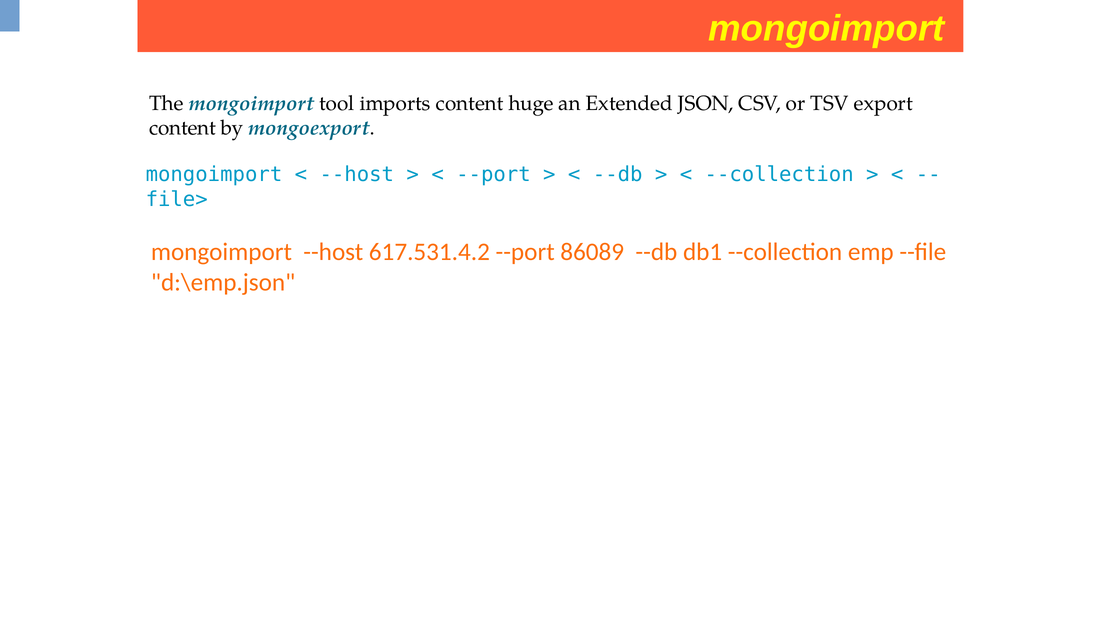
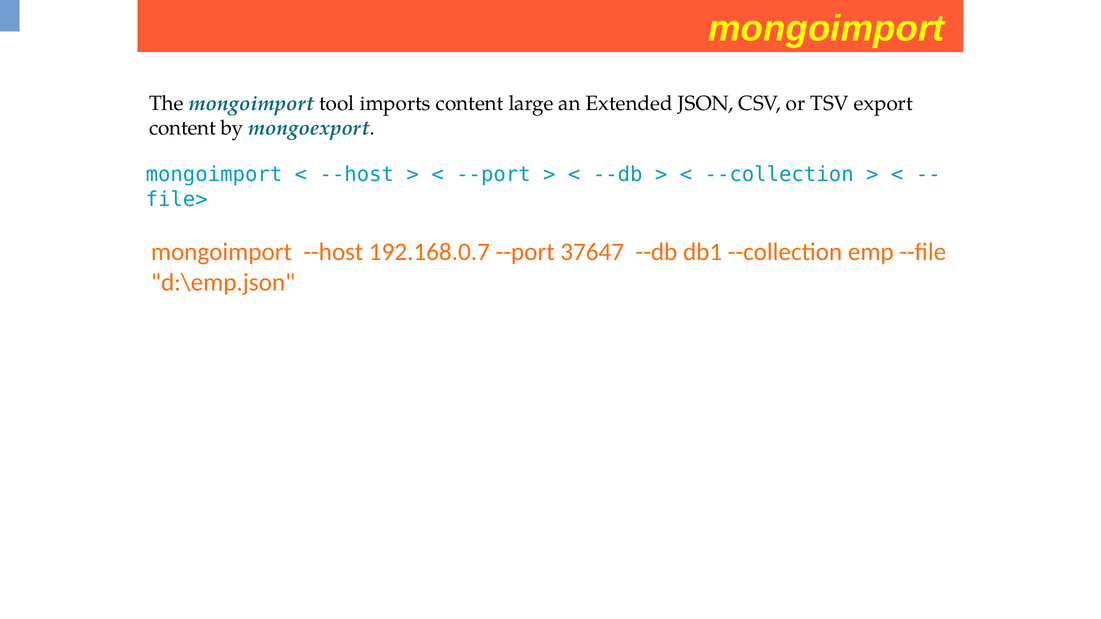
huge: huge -> large (531, 103)
617.531.4.2: 617.531.4.2 -> 192.168.0.7 (429, 252)
86089: 86089 -> 37647 (592, 252)
